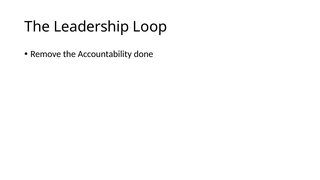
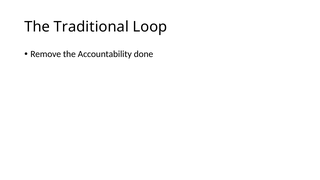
Leadership: Leadership -> Traditional (91, 27)
